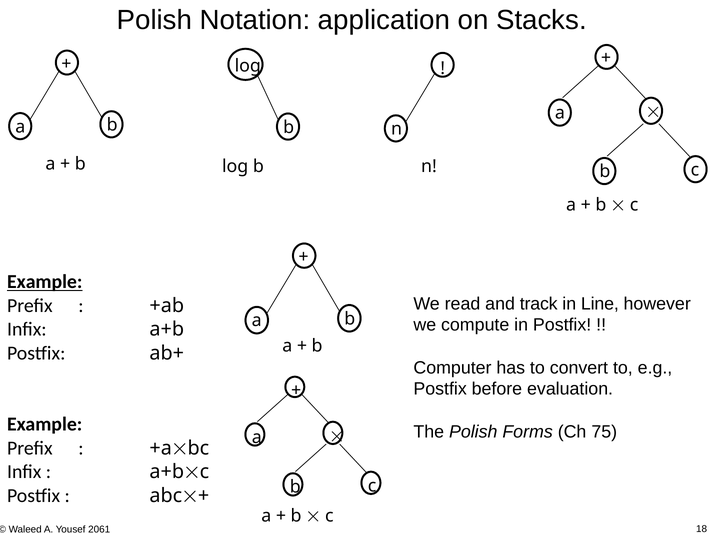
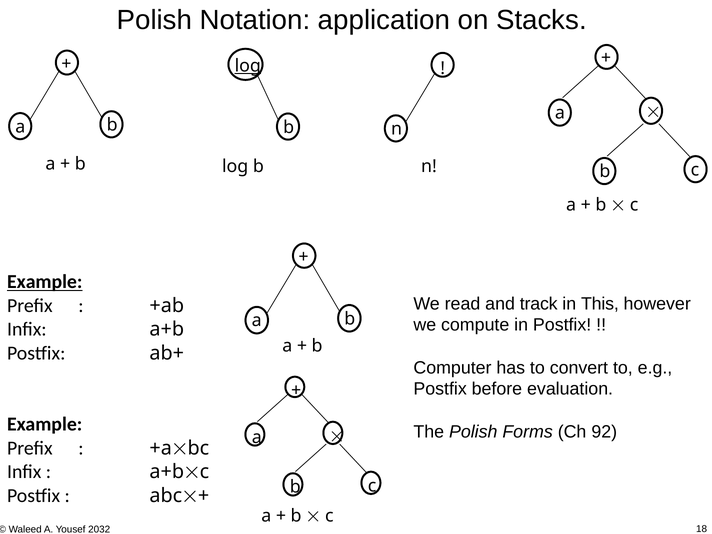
log underline: none -> present (248, 66)
Line: Line -> This (600, 304)
75: 75 -> 92 (604, 432)
2061: 2061 -> 2032 (99, 530)
